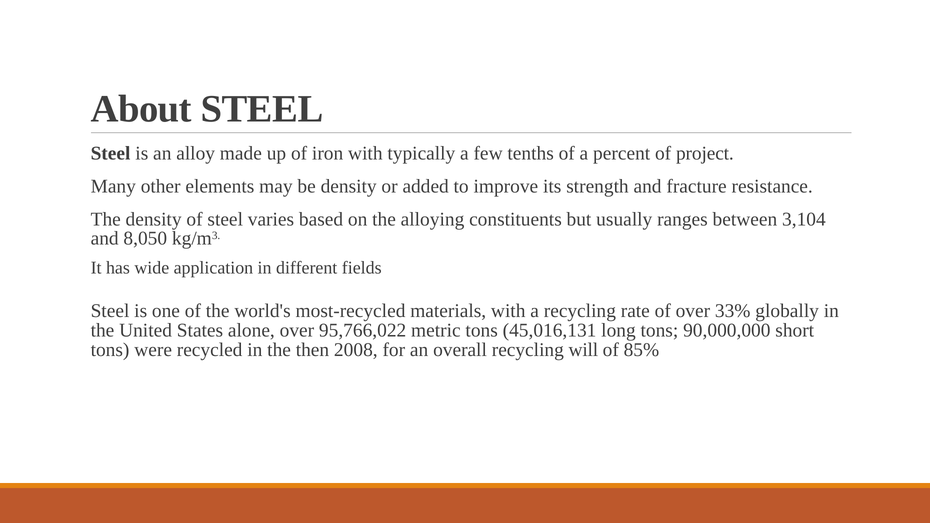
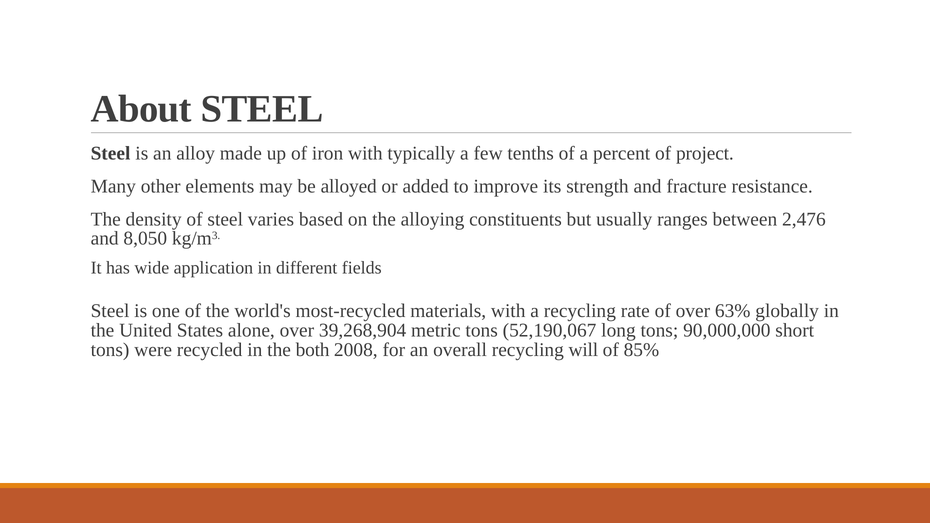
be density: density -> alloyed (349, 186)
3,104: 3,104 -> 2,476 (804, 219)
33%: 33% -> 63% (733, 311)
95,766,022: 95,766,022 -> 39,268,904 (363, 330)
45,016,131: 45,016,131 -> 52,190,067 (550, 330)
then: then -> both (313, 350)
